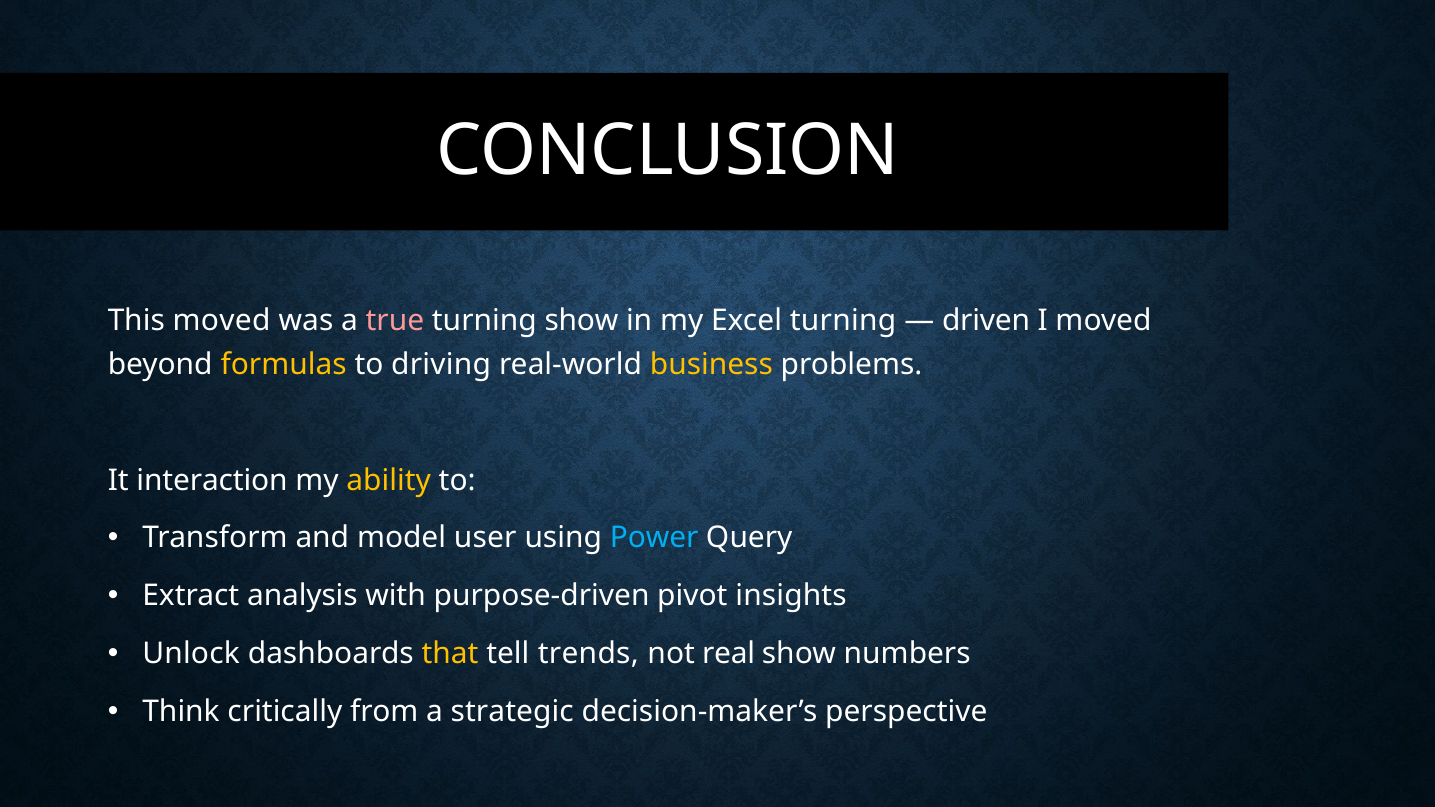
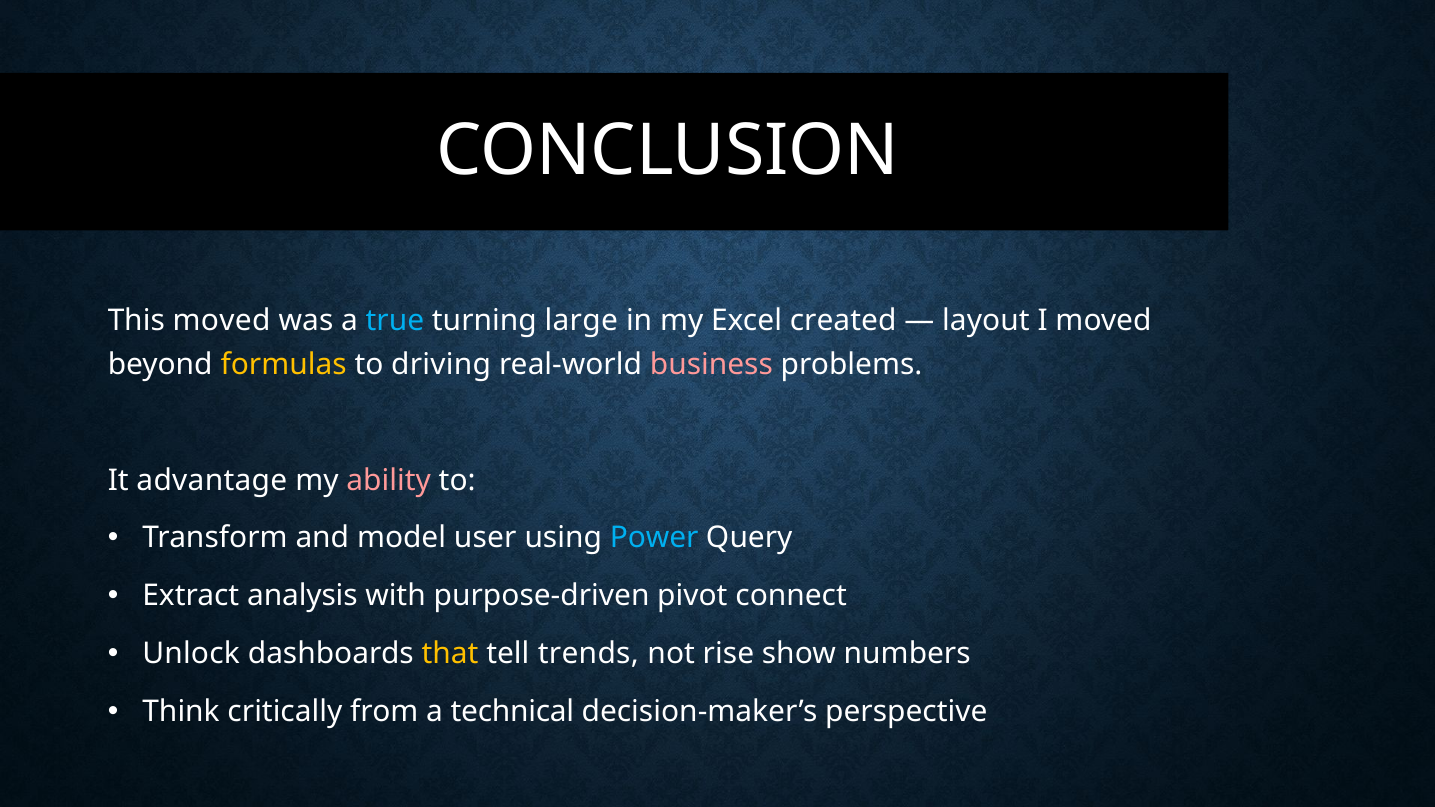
true colour: pink -> light blue (395, 321)
turning show: show -> large (581, 321)
Excel turning: turning -> created (843, 321)
driven: driven -> layout (986, 321)
business colour: yellow -> pink (711, 364)
interaction: interaction -> advantage (212, 480)
ability colour: yellow -> pink (389, 480)
insights: insights -> connect (791, 596)
real: real -> rise (728, 654)
strategic: strategic -> technical (512, 712)
